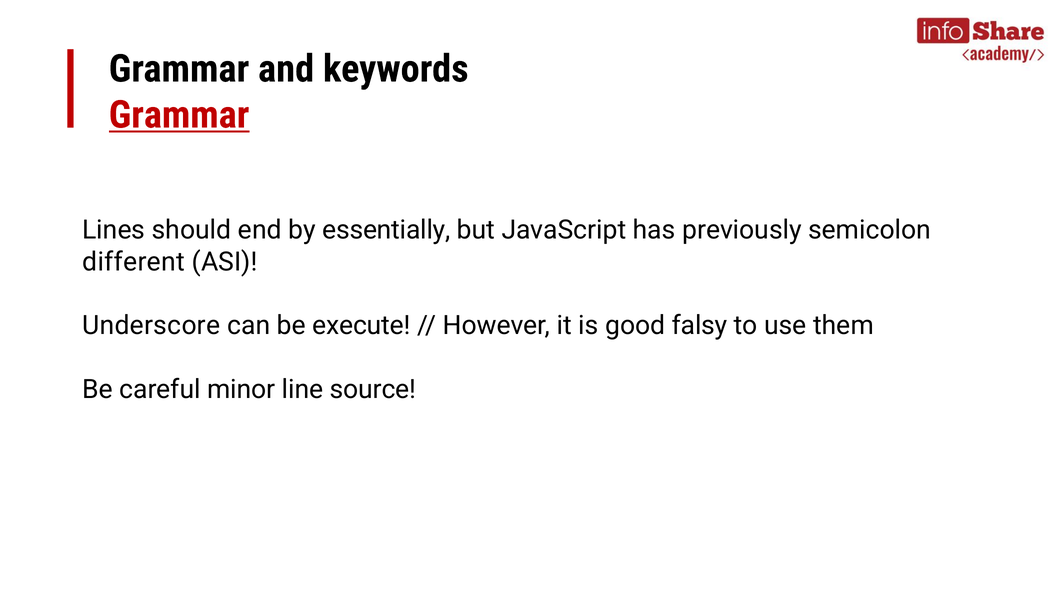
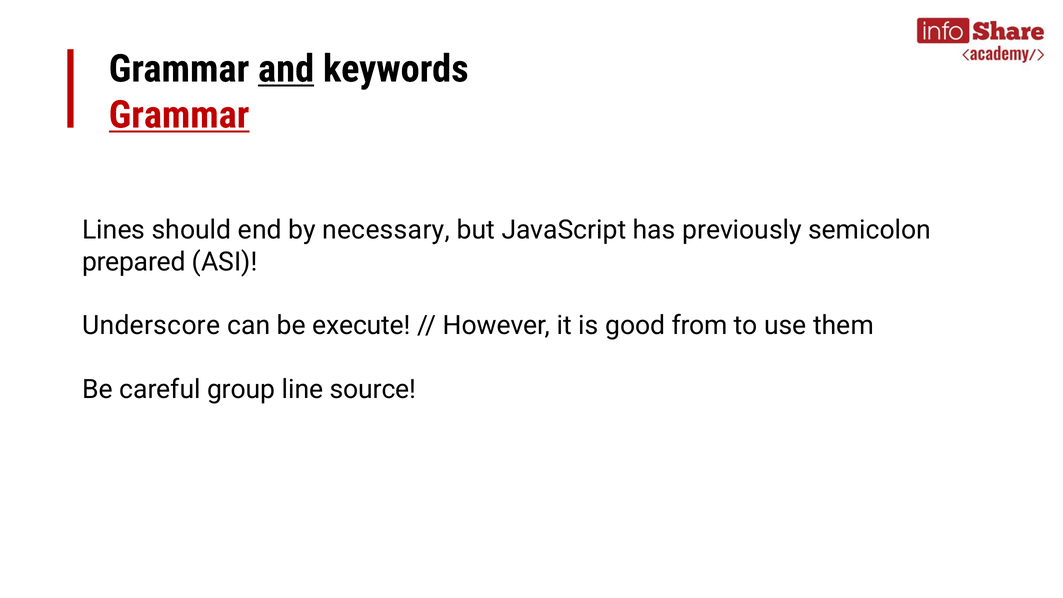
and underline: none -> present (286, 69)
essentially: essentially -> necessary (386, 230)
different: different -> prepared (134, 262)
falsy: falsy -> from (700, 326)
minor: minor -> group (241, 389)
